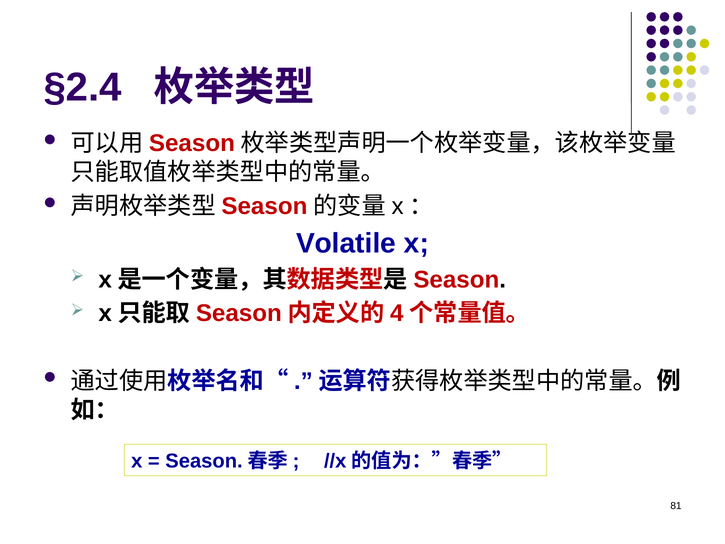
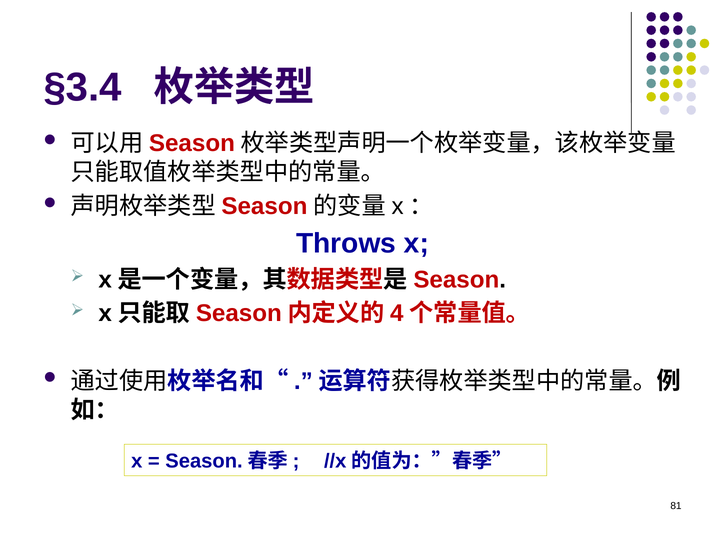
§2.4: §2.4 -> §3.4 (83, 87)
Volatile: Volatile -> Throws (346, 244)
